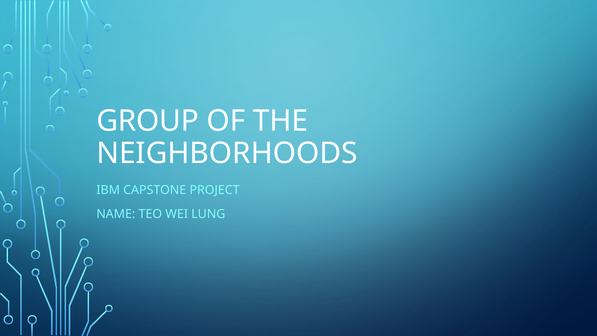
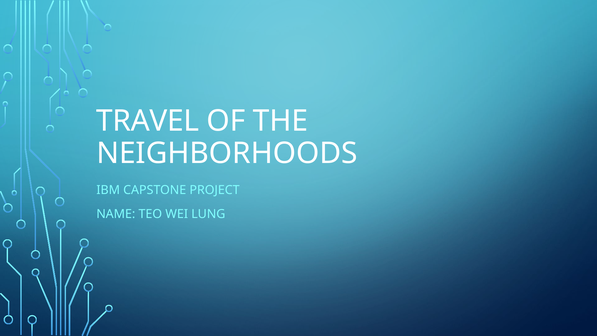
GROUP: GROUP -> TRAVEL (148, 121)
